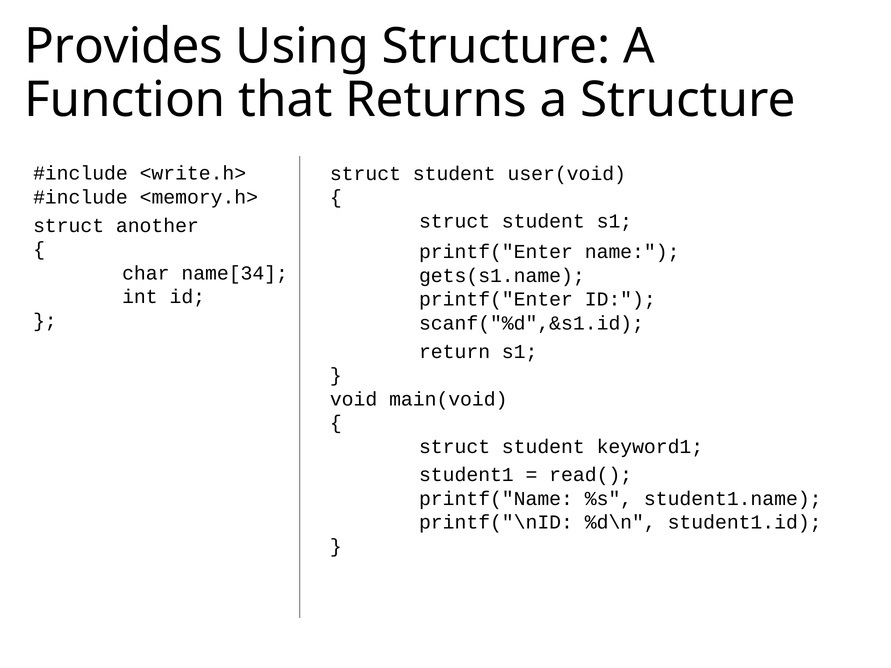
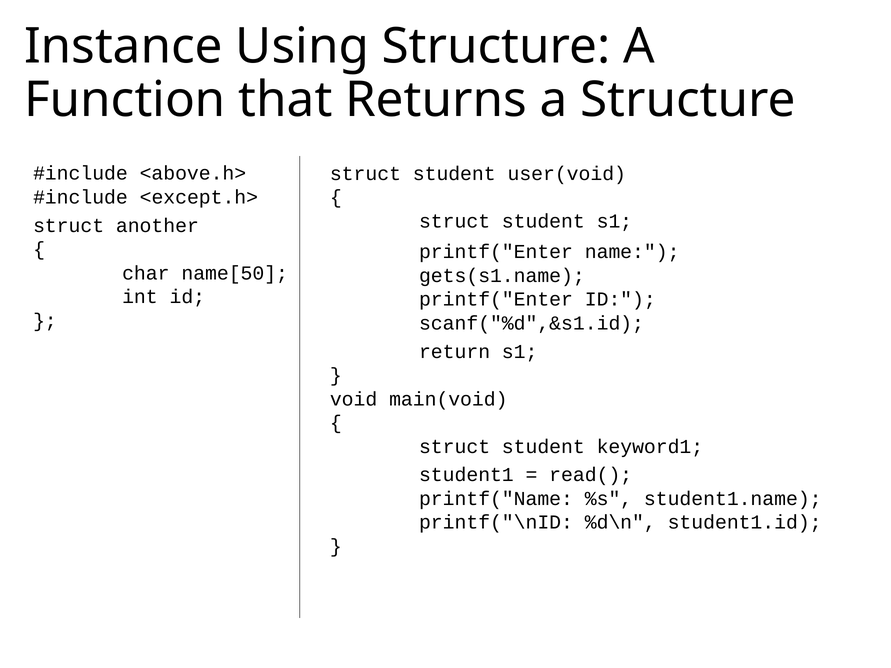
Provides: Provides -> Instance (123, 47)
<write.h>: <write.h> -> <above.h> (193, 174)
<memory.h>: <memory.h> -> <except.h> (199, 197)
name[34: name[34 -> name[50 (235, 273)
